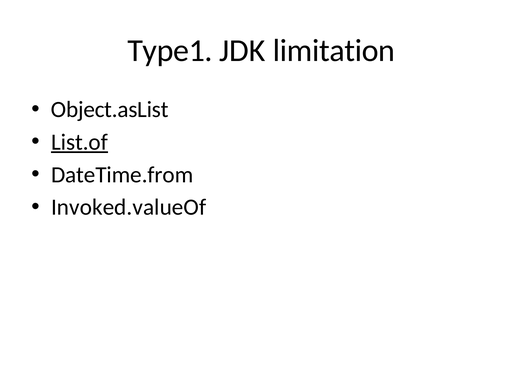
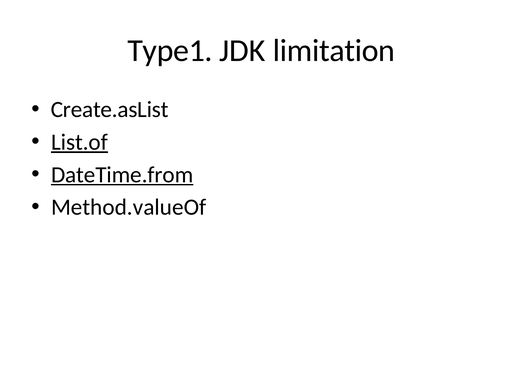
Object.asList: Object.asList -> Create.asList (110, 110)
DateTime.from underline: none -> present (122, 175)
Invoked.valueOf: Invoked.valueOf -> Method.valueOf (129, 207)
